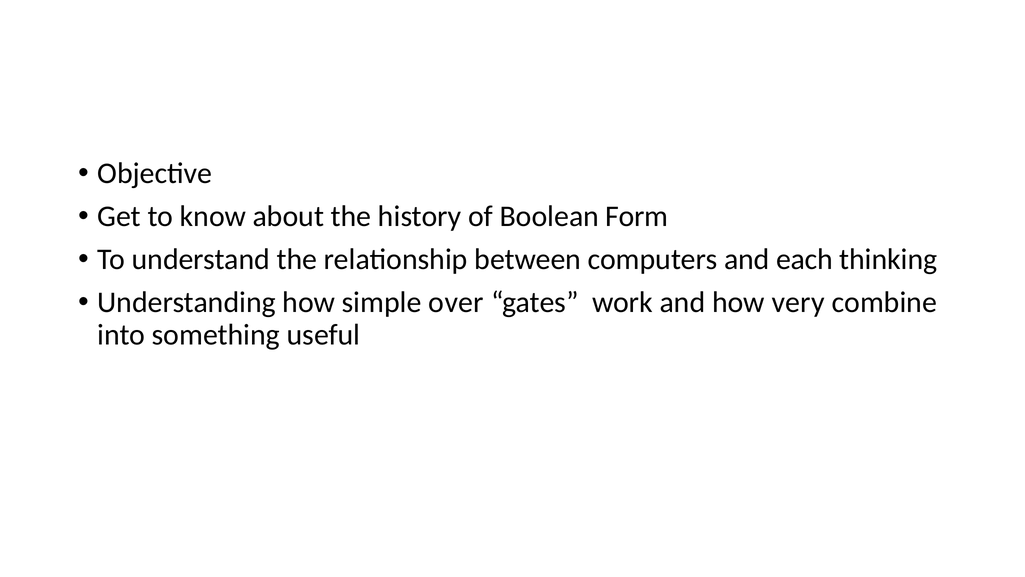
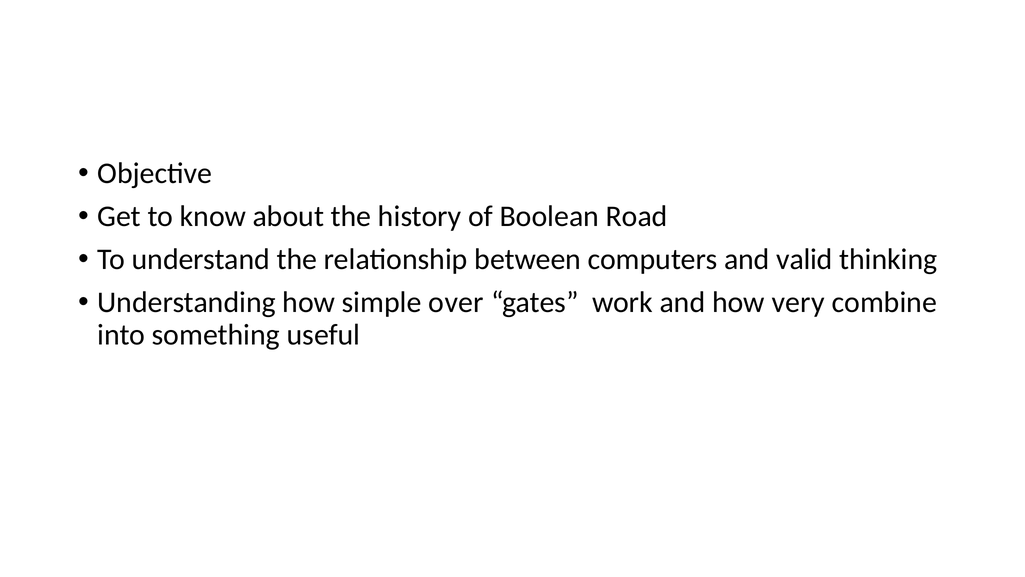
Form: Form -> Road (637, 216)
each: each -> valid (805, 259)
